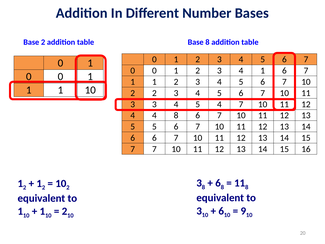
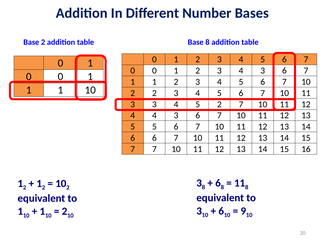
3 4 1: 1 -> 3 (263, 71)
5 4: 4 -> 2 (219, 104)
4 4 8: 8 -> 3 (176, 115)
